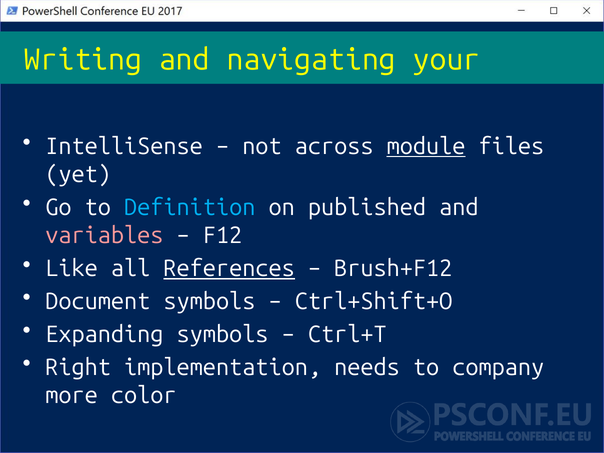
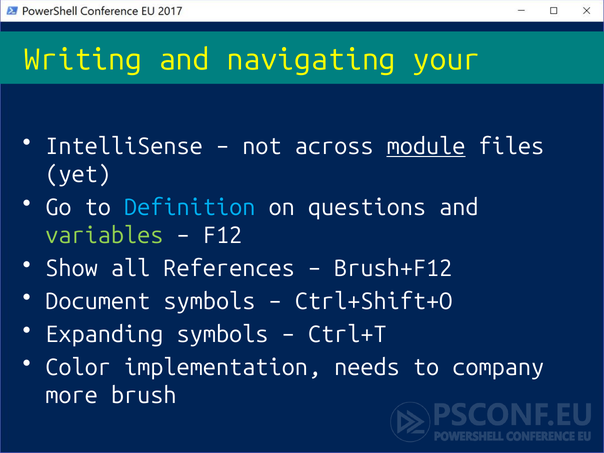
published: published -> questions (367, 207)
variables colour: pink -> light green (104, 236)
Like: Like -> Show (72, 269)
References underline: present -> none (229, 269)
Right: Right -> Color (78, 367)
color: color -> brush (144, 396)
